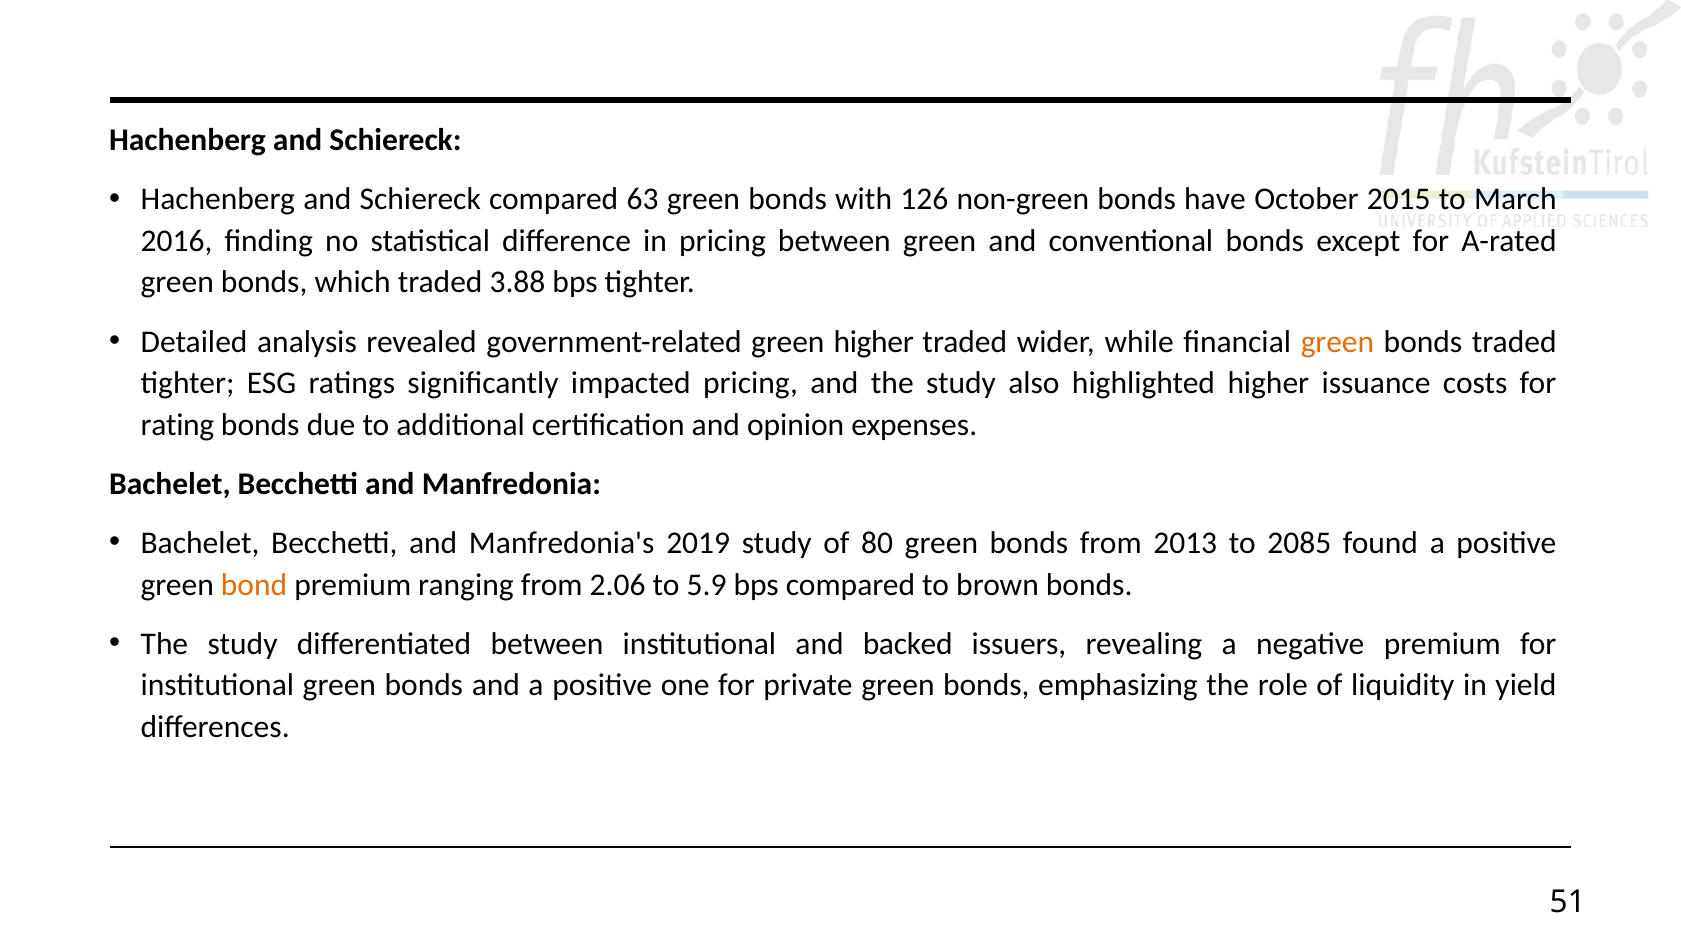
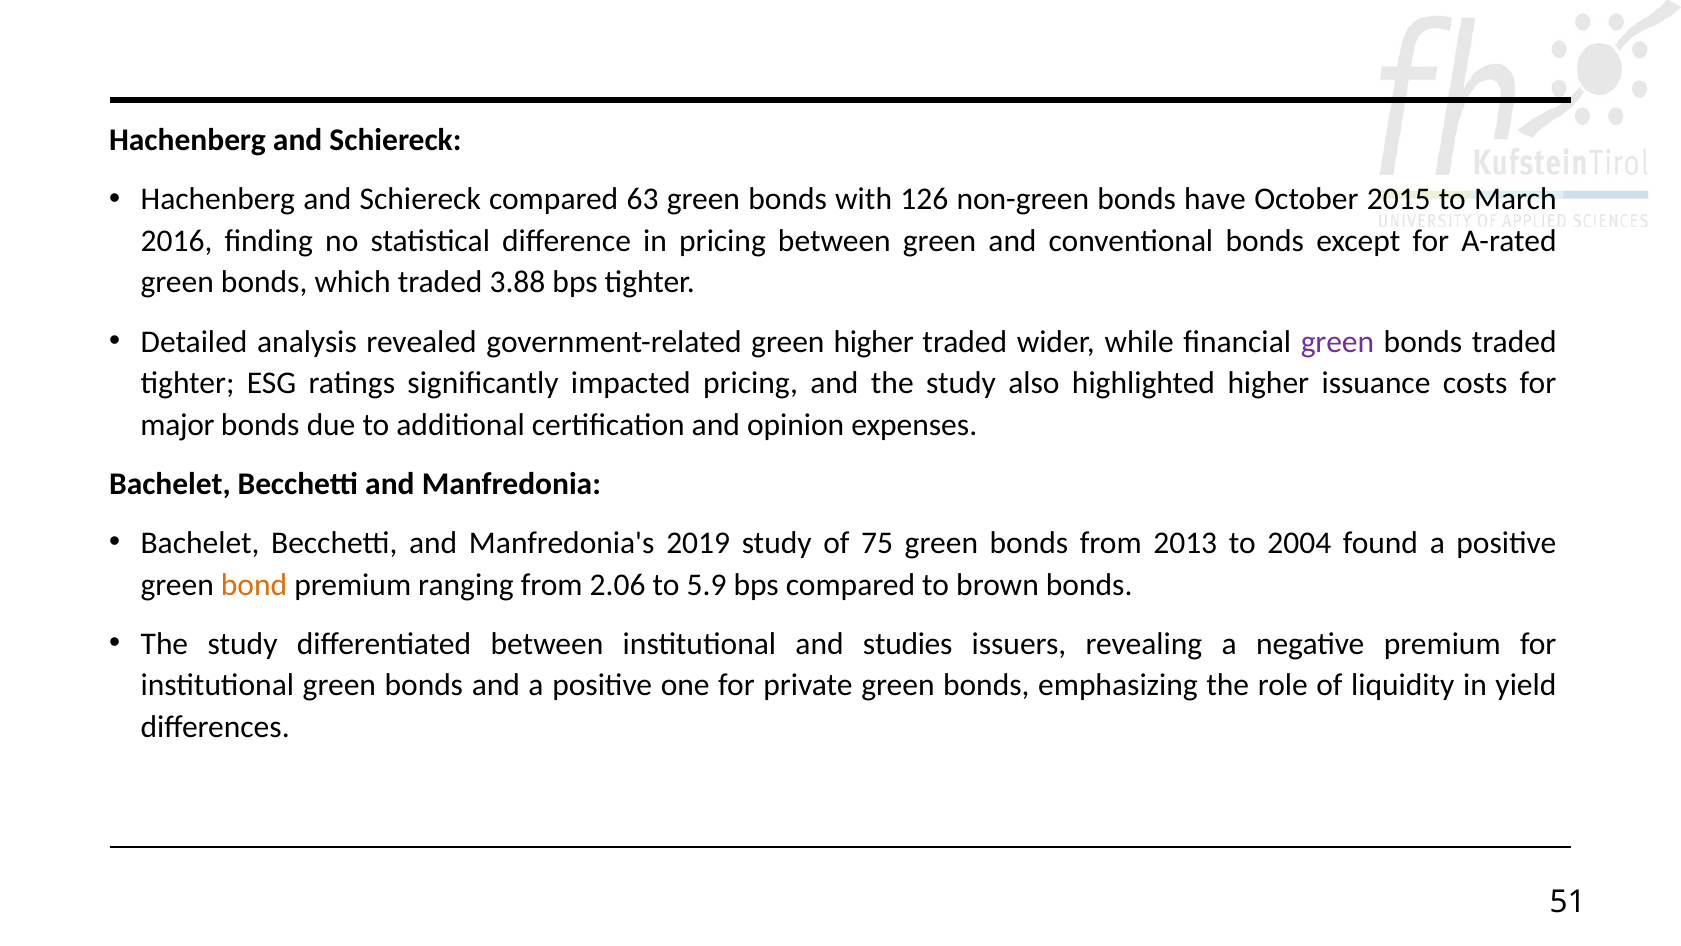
green colour: orange -> purple (1337, 342)
rating: rating -> major (177, 425)
80: 80 -> 75 (877, 543)
2085: 2085 -> 2004 (1299, 543)
backed: backed -> studies (908, 644)
